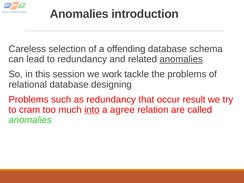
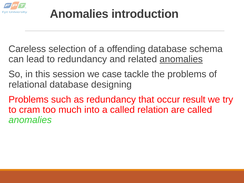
work: work -> case (112, 74)
into underline: present -> none (92, 110)
a agree: agree -> called (122, 110)
